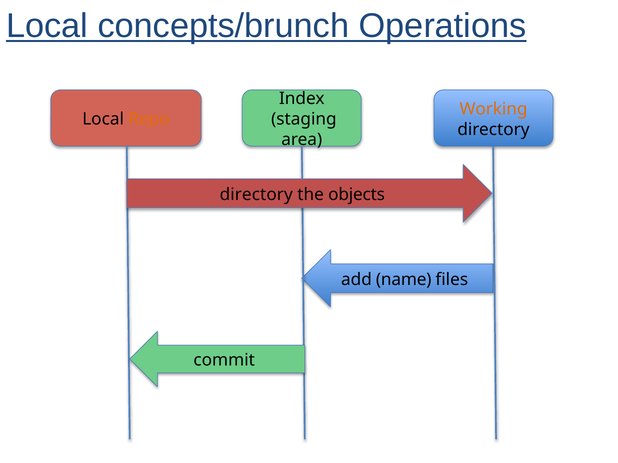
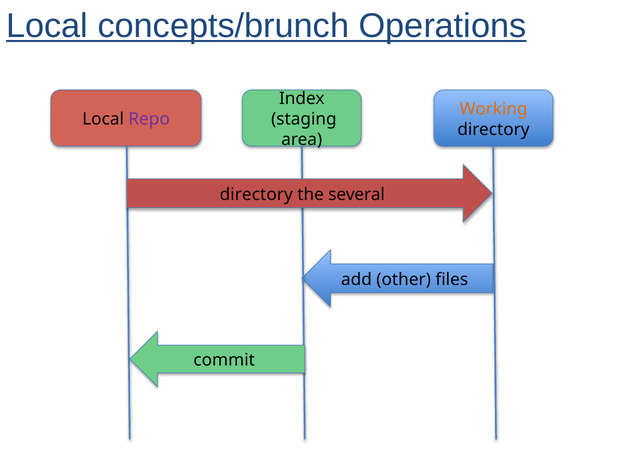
Repo colour: orange -> purple (149, 119)
objects: objects -> several (357, 195)
name: name -> other (404, 280)
